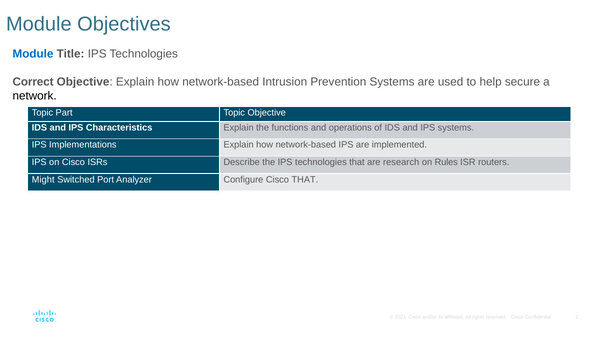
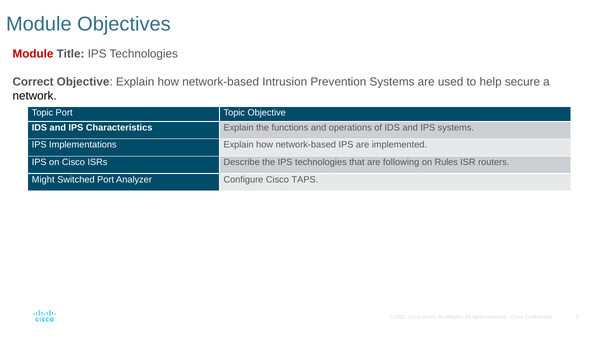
Module colour: blue -> red (33, 54)
Topic Part: Part -> Port (64, 113)
research: research -> following (401, 162)
Cisco THAT: THAT -> TAPS (305, 180)
